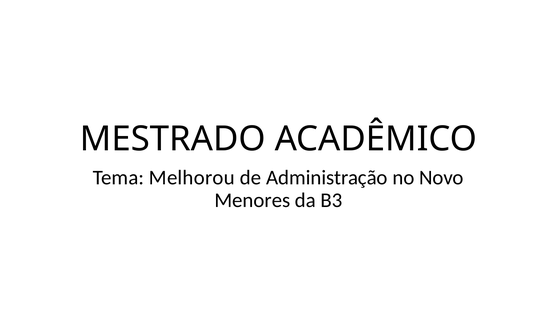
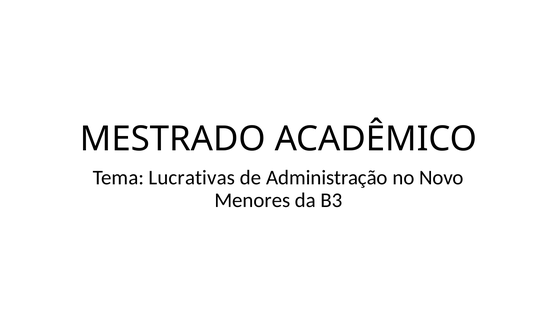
Melhorou: Melhorou -> Lucrativas (192, 178)
